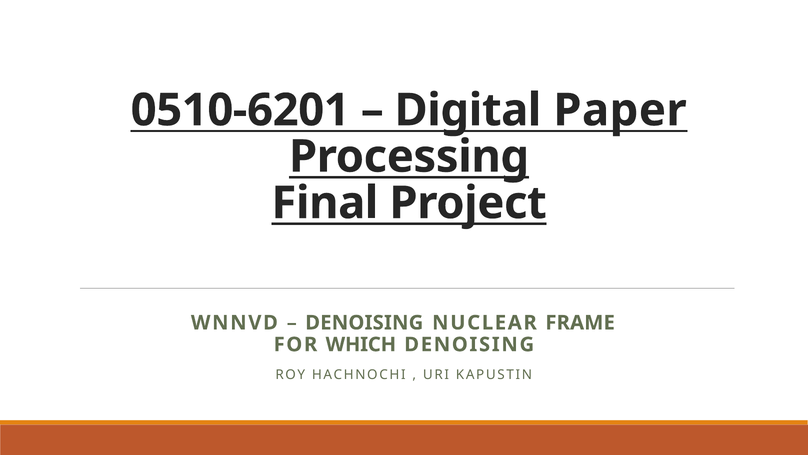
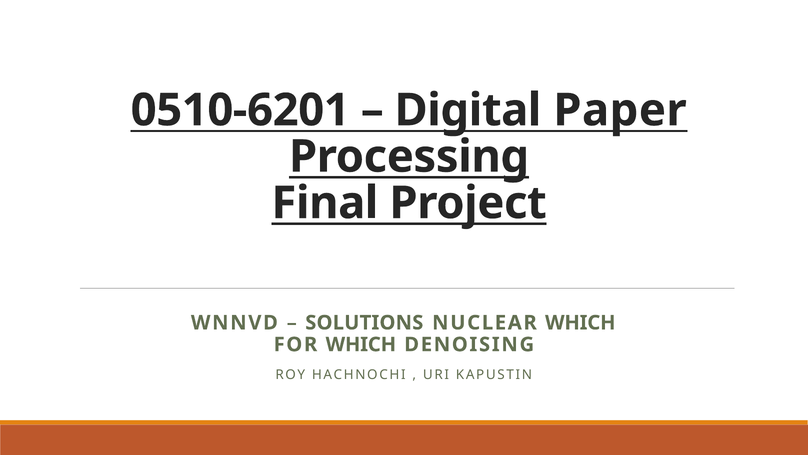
DENOISING: DENOISING -> SOLUTIONS (364, 322)
NUCLEAR FRAME: FRAME -> WHICH (580, 322)
